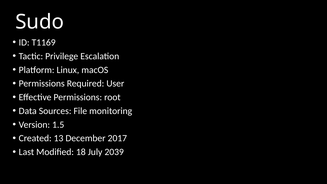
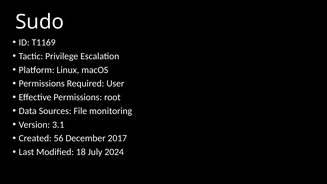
1.5: 1.5 -> 3.1 (58, 125)
13: 13 -> 56 (59, 138)
2039: 2039 -> 2024 (114, 152)
